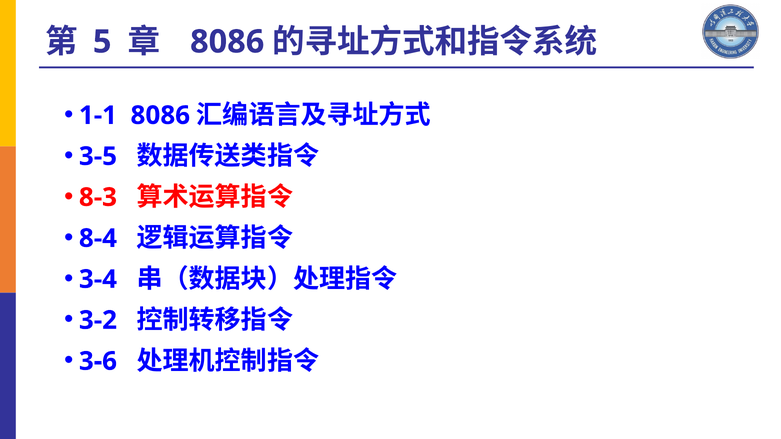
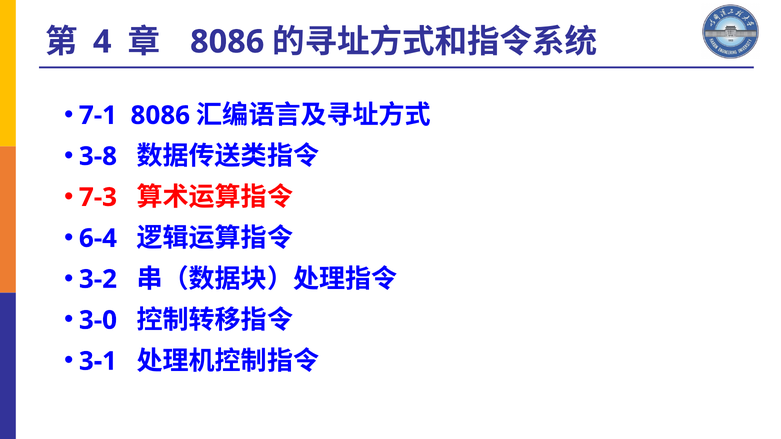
5: 5 -> 4 (102, 42)
1-1: 1-1 -> 7-1 (98, 115)
3-5: 3-5 -> 3-8 (98, 156)
8-3: 8-3 -> 7-3 (98, 197)
8-4: 8-4 -> 6-4 (98, 238)
3-4: 3-4 -> 3-2 (98, 279)
3-2: 3-2 -> 3-0 (98, 320)
3-6: 3-6 -> 3-1 (98, 361)
